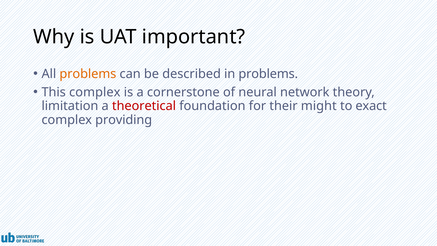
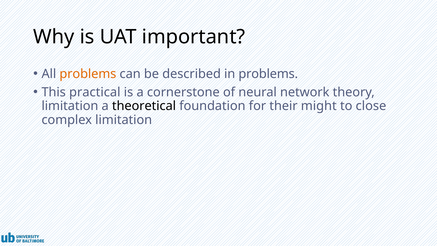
This complex: complex -> practical (95, 92)
theoretical colour: red -> black (144, 106)
exact: exact -> close (371, 106)
complex providing: providing -> limitation (124, 120)
